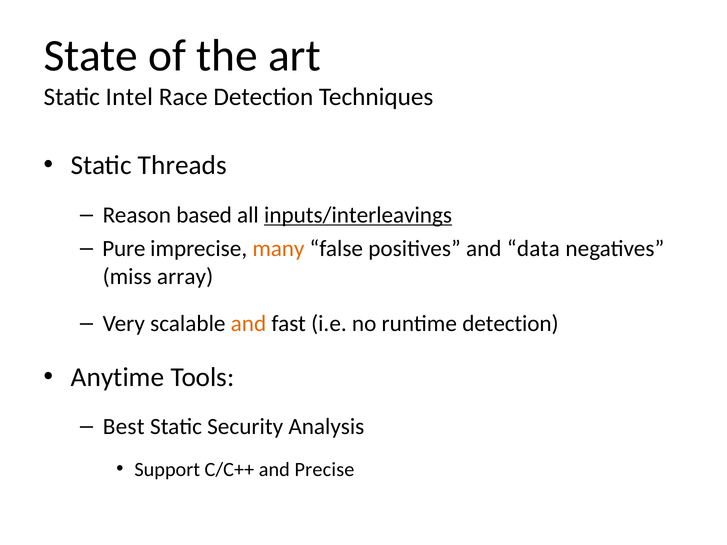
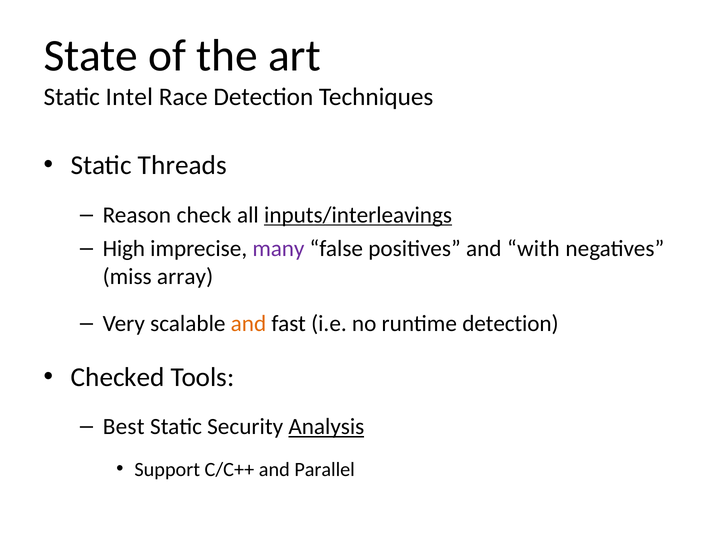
based: based -> check (204, 215)
Pure: Pure -> High (124, 249)
many colour: orange -> purple (278, 249)
data: data -> with (533, 249)
Anytime: Anytime -> Checked (118, 377)
Analysis underline: none -> present (326, 427)
Precise: Precise -> Parallel (325, 470)
